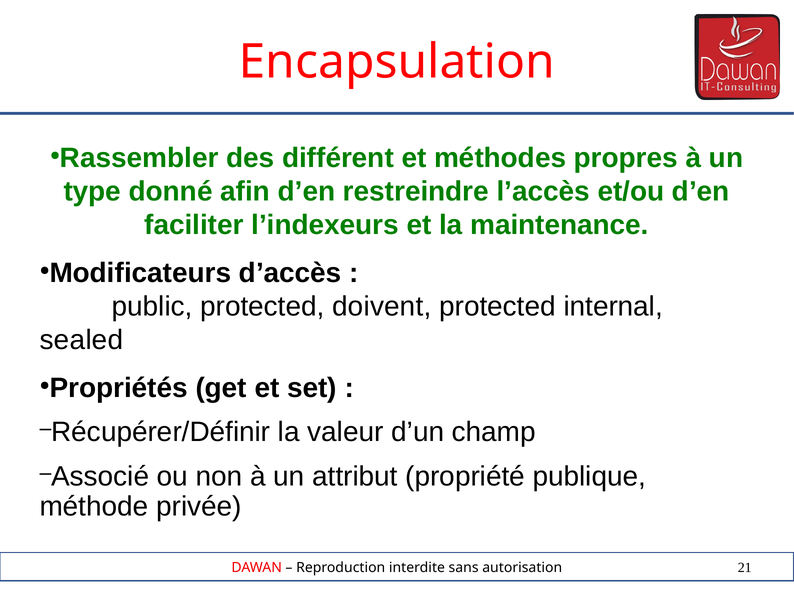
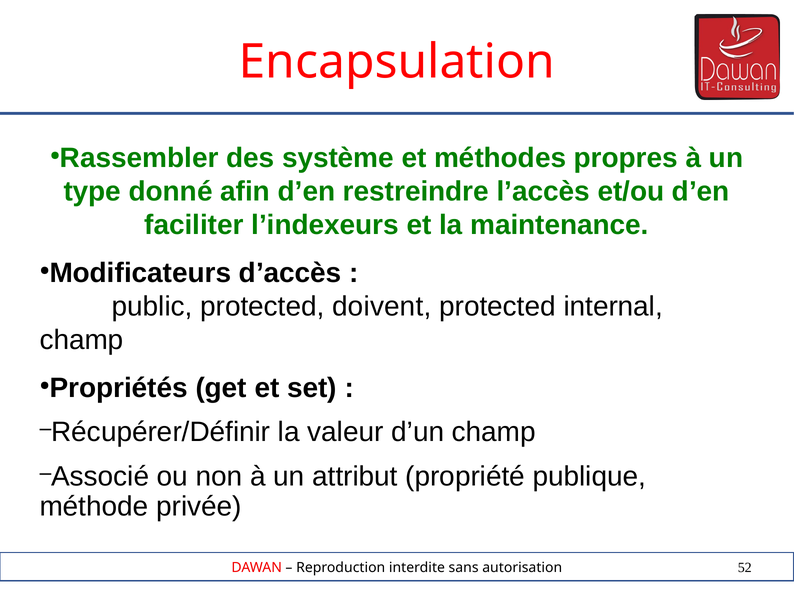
différent: différent -> système (338, 158)
sealed: sealed -> champ (82, 340)
21: 21 -> 52 (745, 568)
